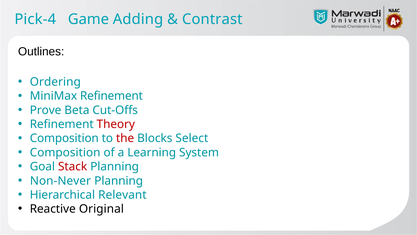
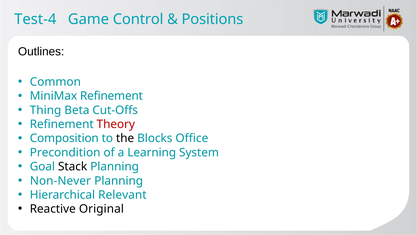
Pick-4: Pick-4 -> Test-4 (35, 19)
Adding: Adding -> Control (138, 19)
Contrast: Contrast -> Positions (212, 19)
Ordering: Ordering -> Common (55, 82)
Prove: Prove -> Thing (46, 110)
the colour: red -> black (125, 138)
Select: Select -> Office (192, 138)
Composition: Composition -> Precondition (65, 152)
Stack colour: red -> black (73, 166)
